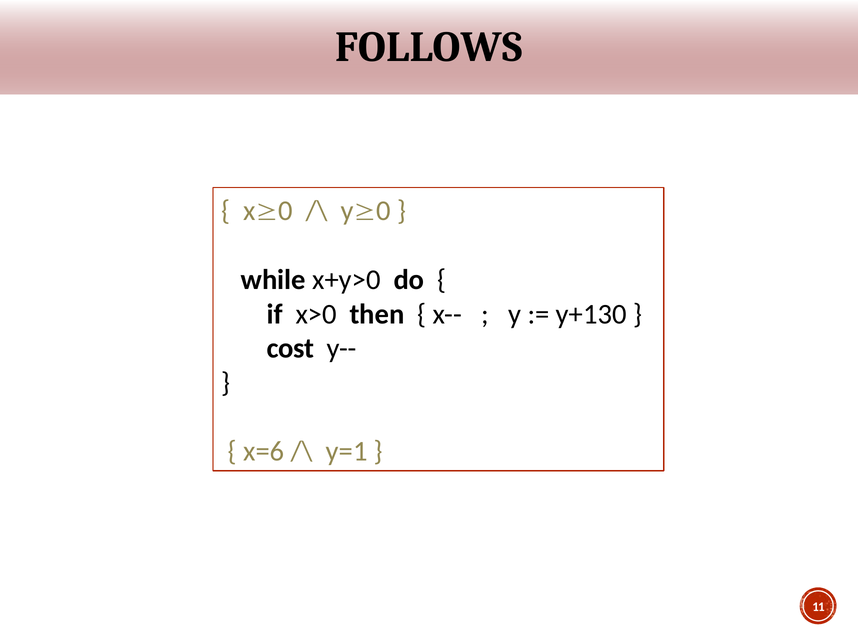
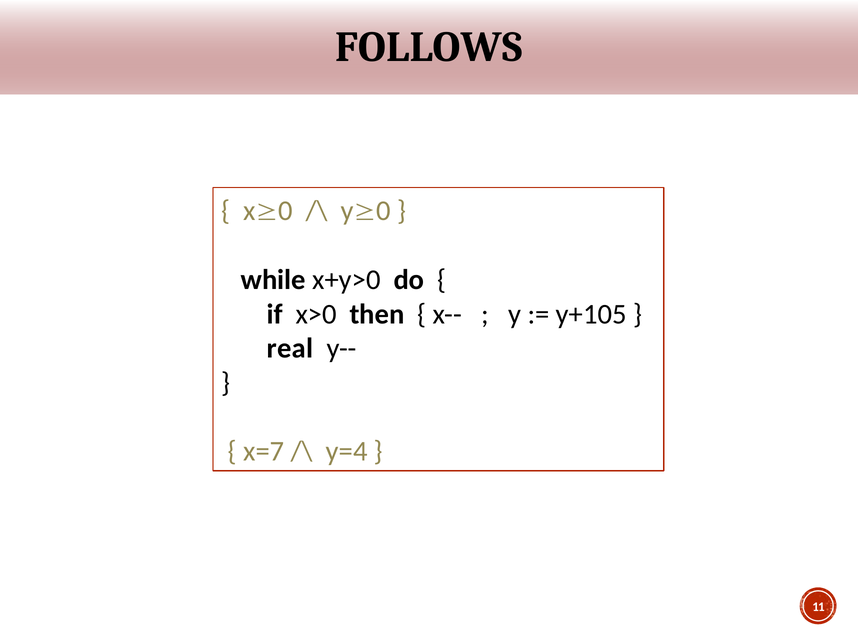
y+130: y+130 -> y+105 (591, 314)
cost: cost -> real (290, 348)
x=6: x=6 -> x=7 (264, 451)
y=1: y=1 -> y=4 (347, 451)
